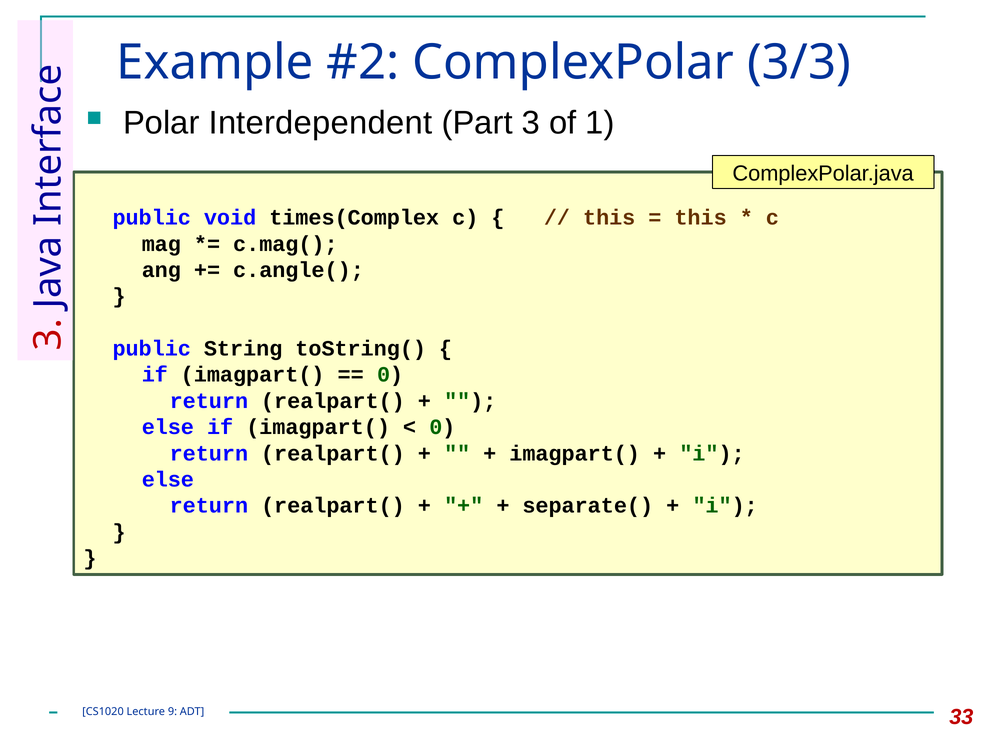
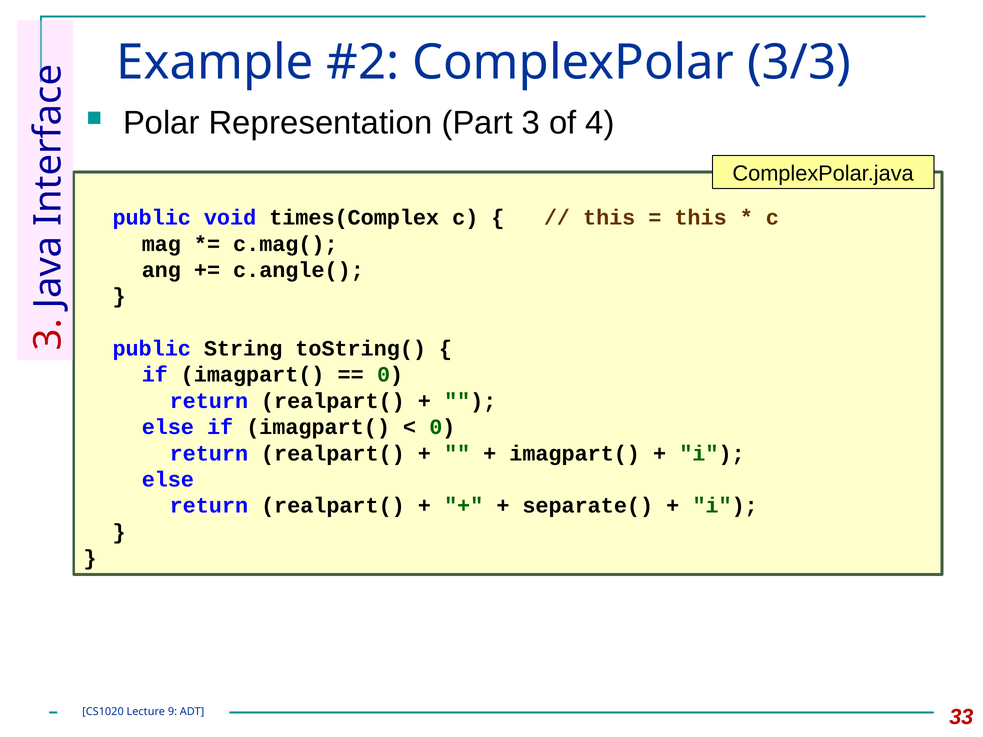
Interdependent: Interdependent -> Representation (321, 123)
1: 1 -> 4 (600, 123)
